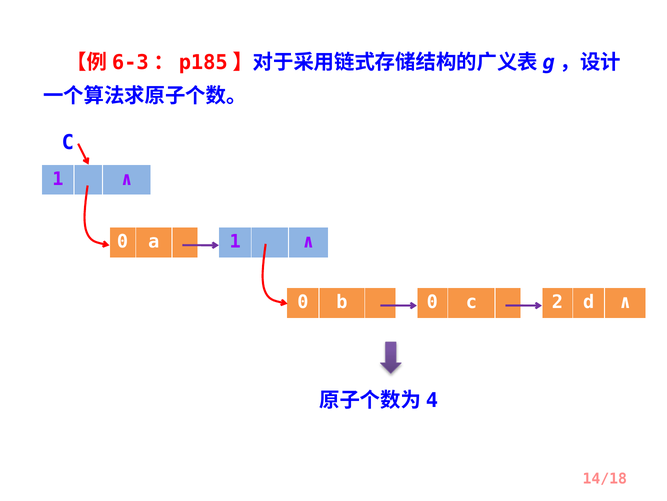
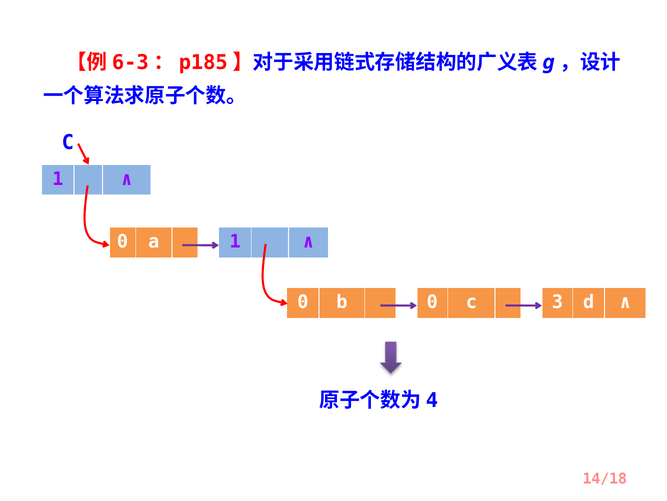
2: 2 -> 3 (557, 302)
